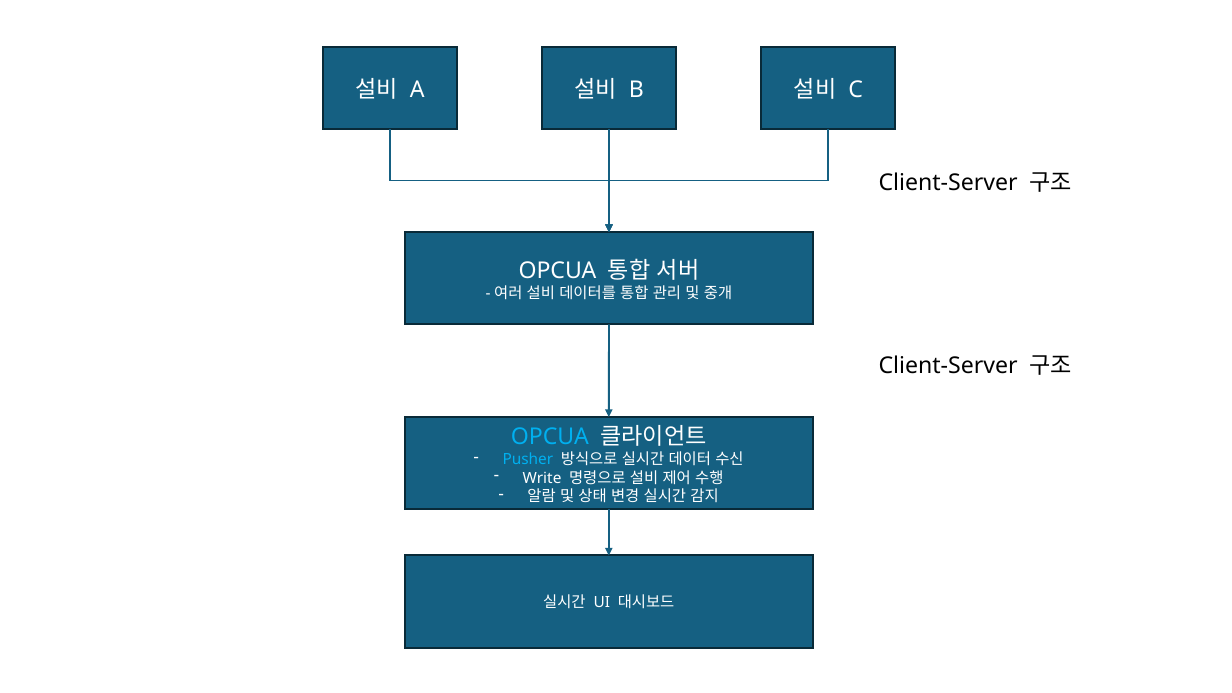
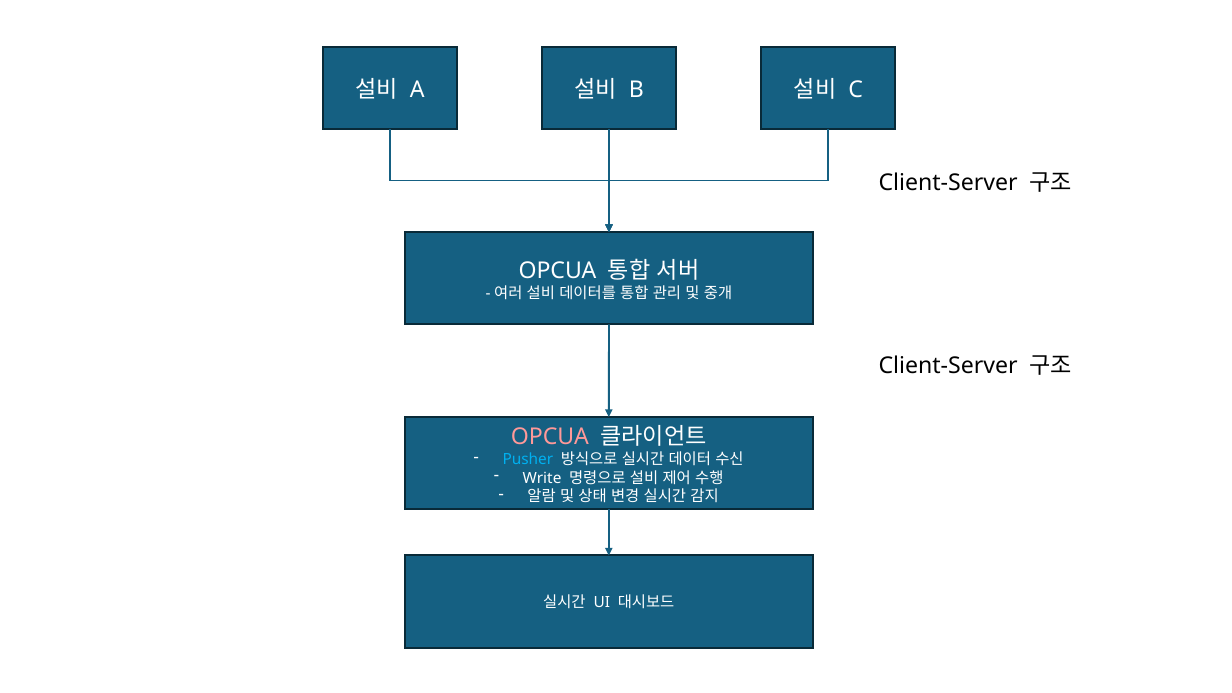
OPCUA colour: light blue -> pink (550, 437)
